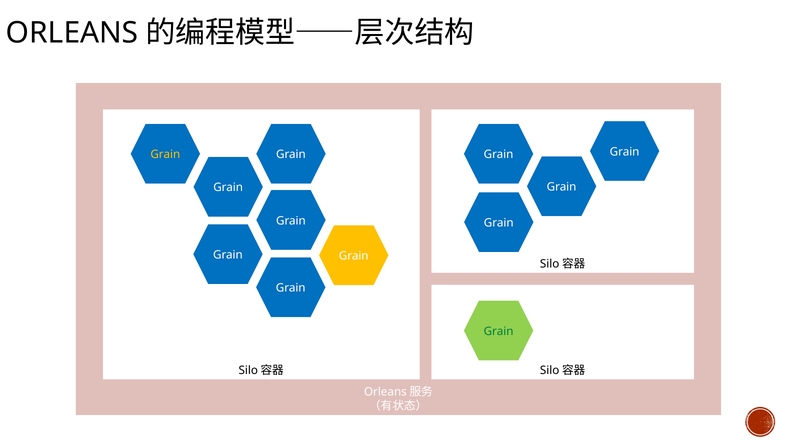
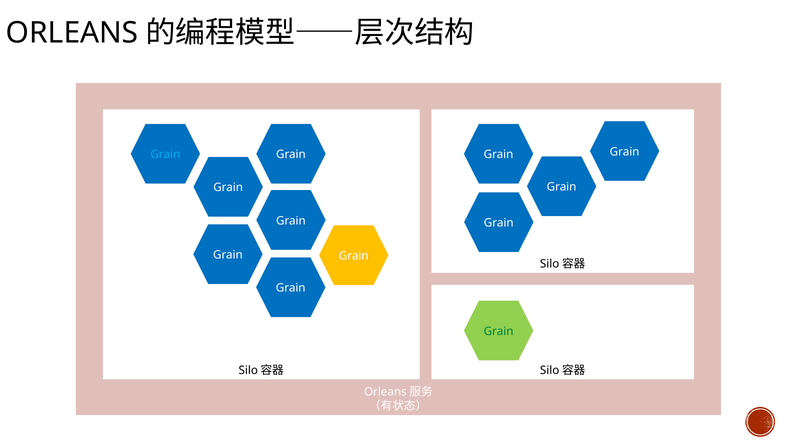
Grain colour: yellow -> light blue (165, 155)
